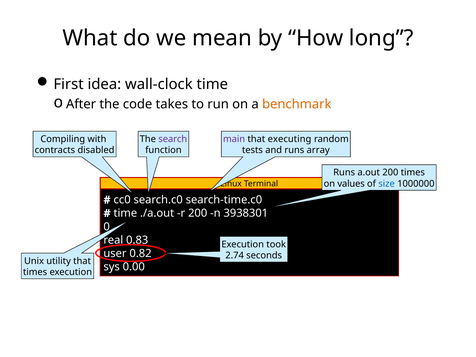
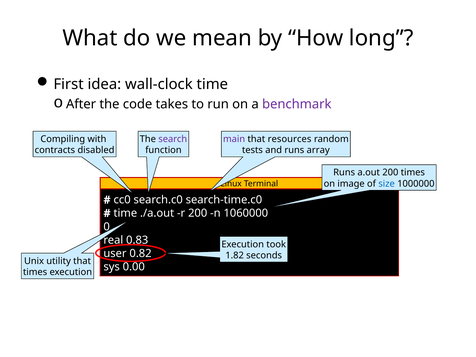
benchmark colour: orange -> purple (297, 104)
executing: executing -> resources (290, 139)
values: values -> image (351, 184)
3938301: 3938301 -> 1060000 (246, 213)
2.74: 2.74 -> 1.82 (235, 255)
